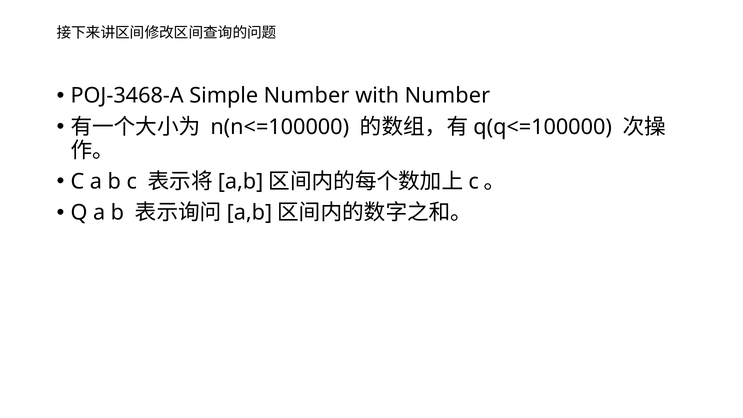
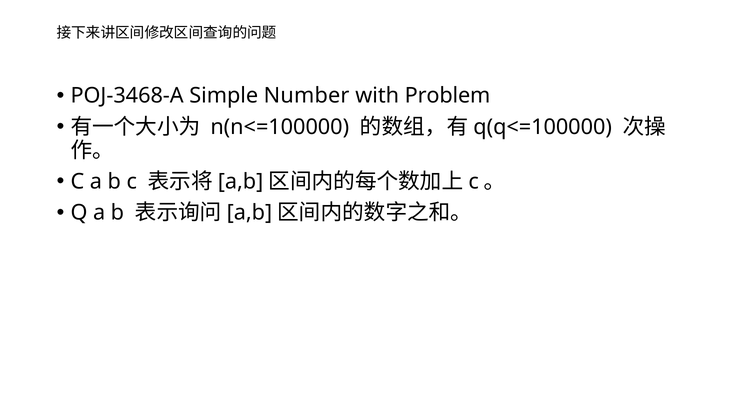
with Number: Number -> Problem (448, 96)
